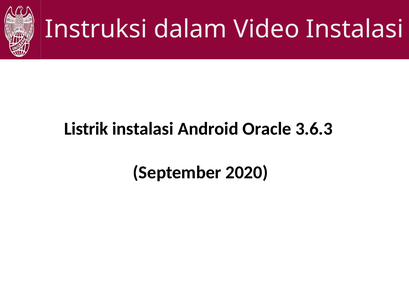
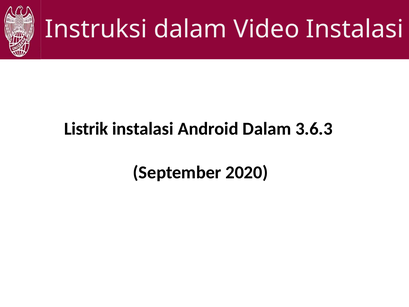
Android Oracle: Oracle -> Dalam (267, 129)
